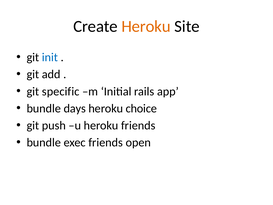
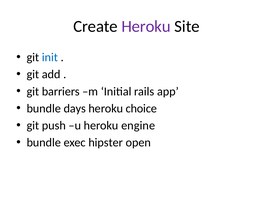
Heroku colour: orange -> purple (146, 26)
specific: specific -> barriers (61, 91)
heroku friends: friends -> engine (138, 125)
exec friends: friends -> hipster (106, 142)
